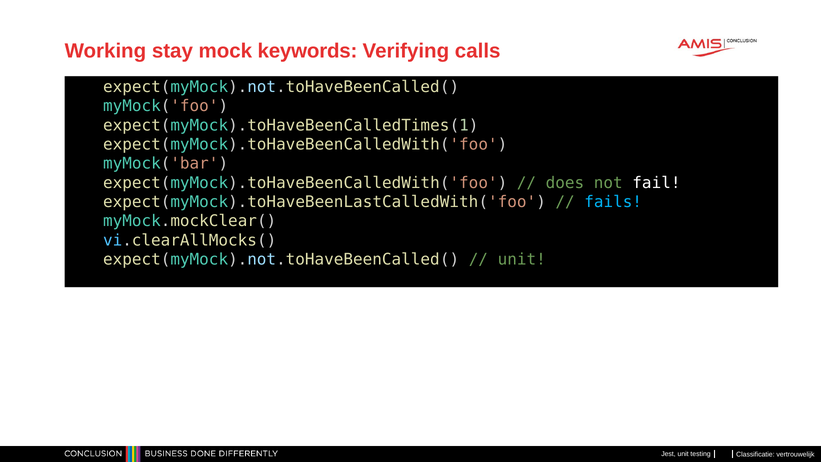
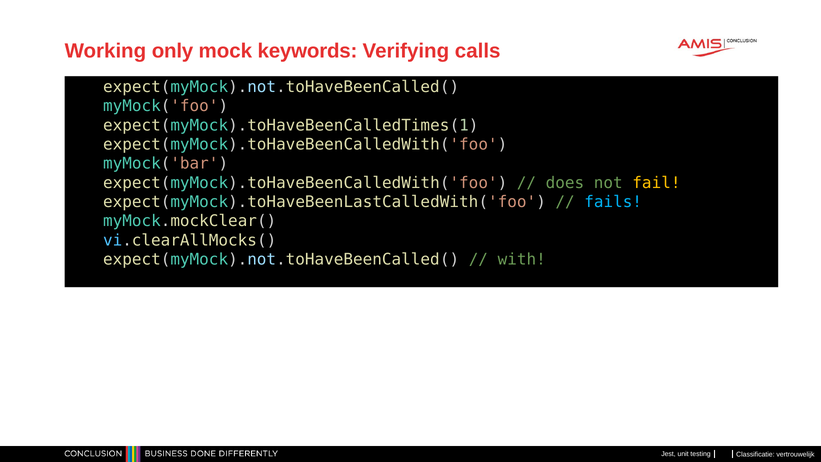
stay: stay -> only (173, 51)
fail colour: white -> yellow (656, 183)
unit: unit -> with (522, 259)
